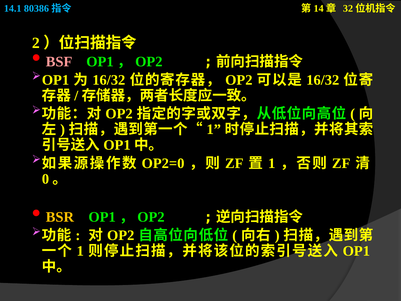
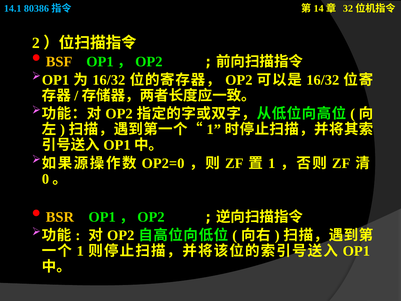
BSF colour: pink -> yellow (59, 62)
